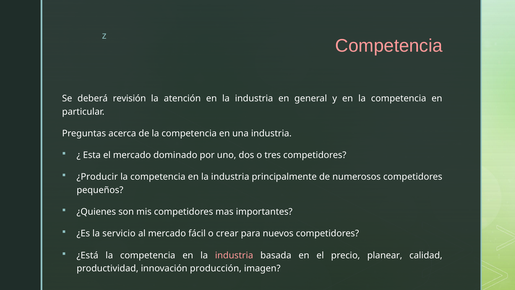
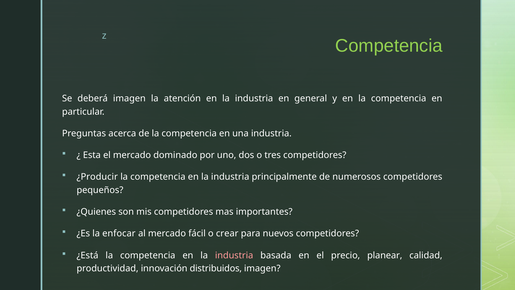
Competencia colour: pink -> light green (389, 46)
deberá revisión: revisión -> imagen (129, 98)
servicio: servicio -> enfocar (119, 233)
producción: producción -> distribuidos (216, 268)
